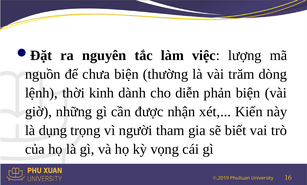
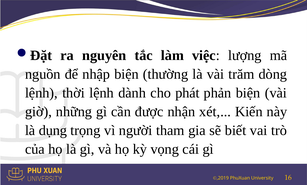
chưa: chưa -> nhập (96, 74)
thời kinh: kinh -> lệnh (102, 93)
diễn: diễn -> phát (187, 93)
